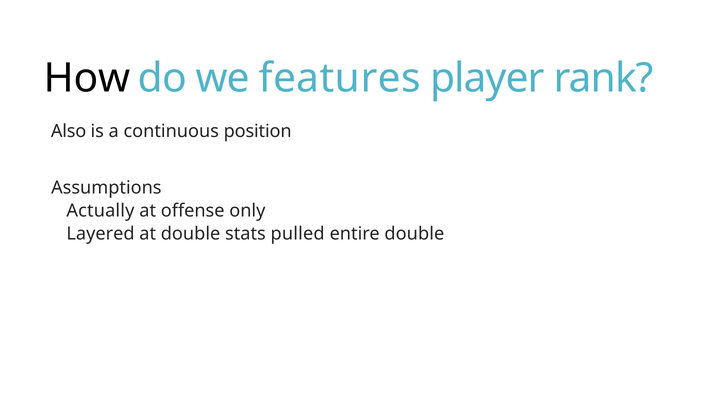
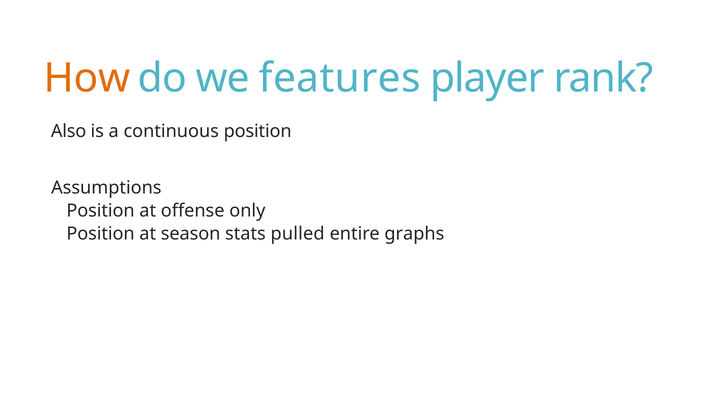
How colour: black -> orange (87, 78)
Actually: Actually -> Position (101, 211)
Layered: Layered -> Position (101, 234)
at double: double -> season (191, 234)
entire double: double -> graphs (414, 234)
